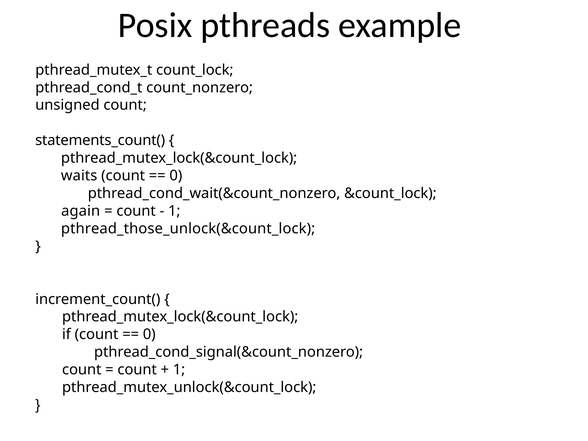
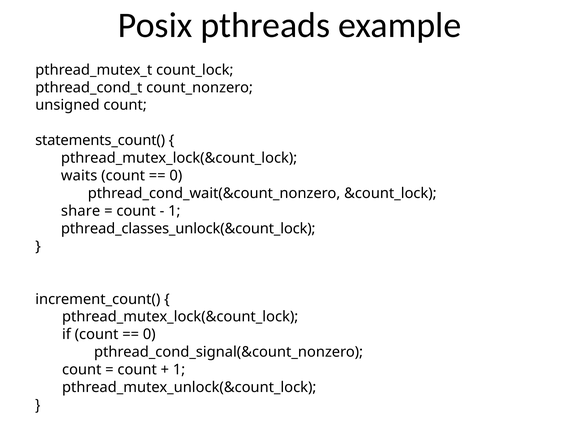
again: again -> share (81, 211)
pthread_those_unlock(&count_lock: pthread_those_unlock(&count_lock -> pthread_classes_unlock(&count_lock (188, 229)
